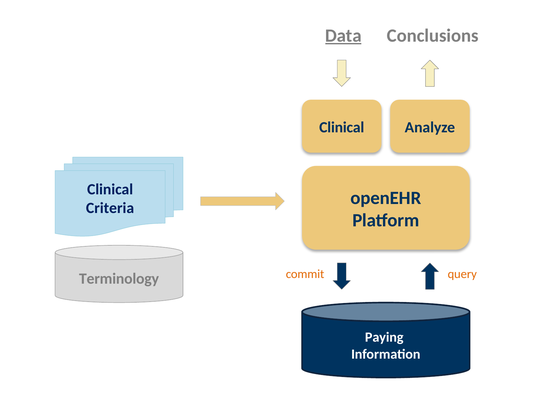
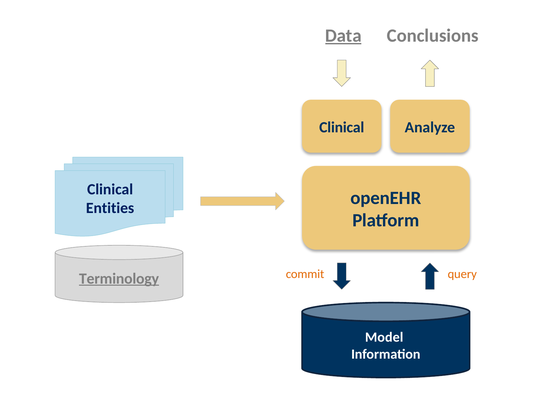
Criteria: Criteria -> Entities (110, 208)
Terminology underline: none -> present (119, 279)
Paying: Paying -> Model (384, 337)
